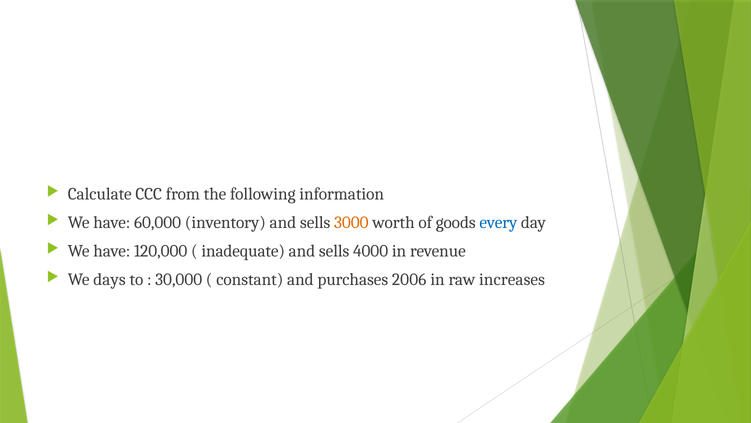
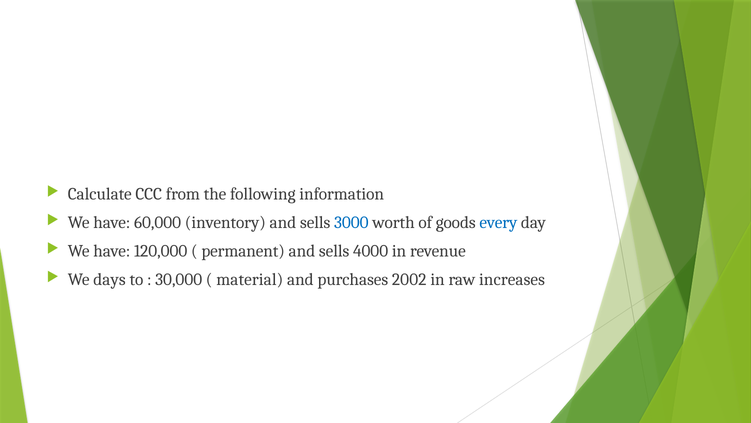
3000 colour: orange -> blue (351, 222)
inadequate: inadequate -> permanent (243, 251)
constant: constant -> material (250, 279)
2006: 2006 -> 2002 (409, 279)
